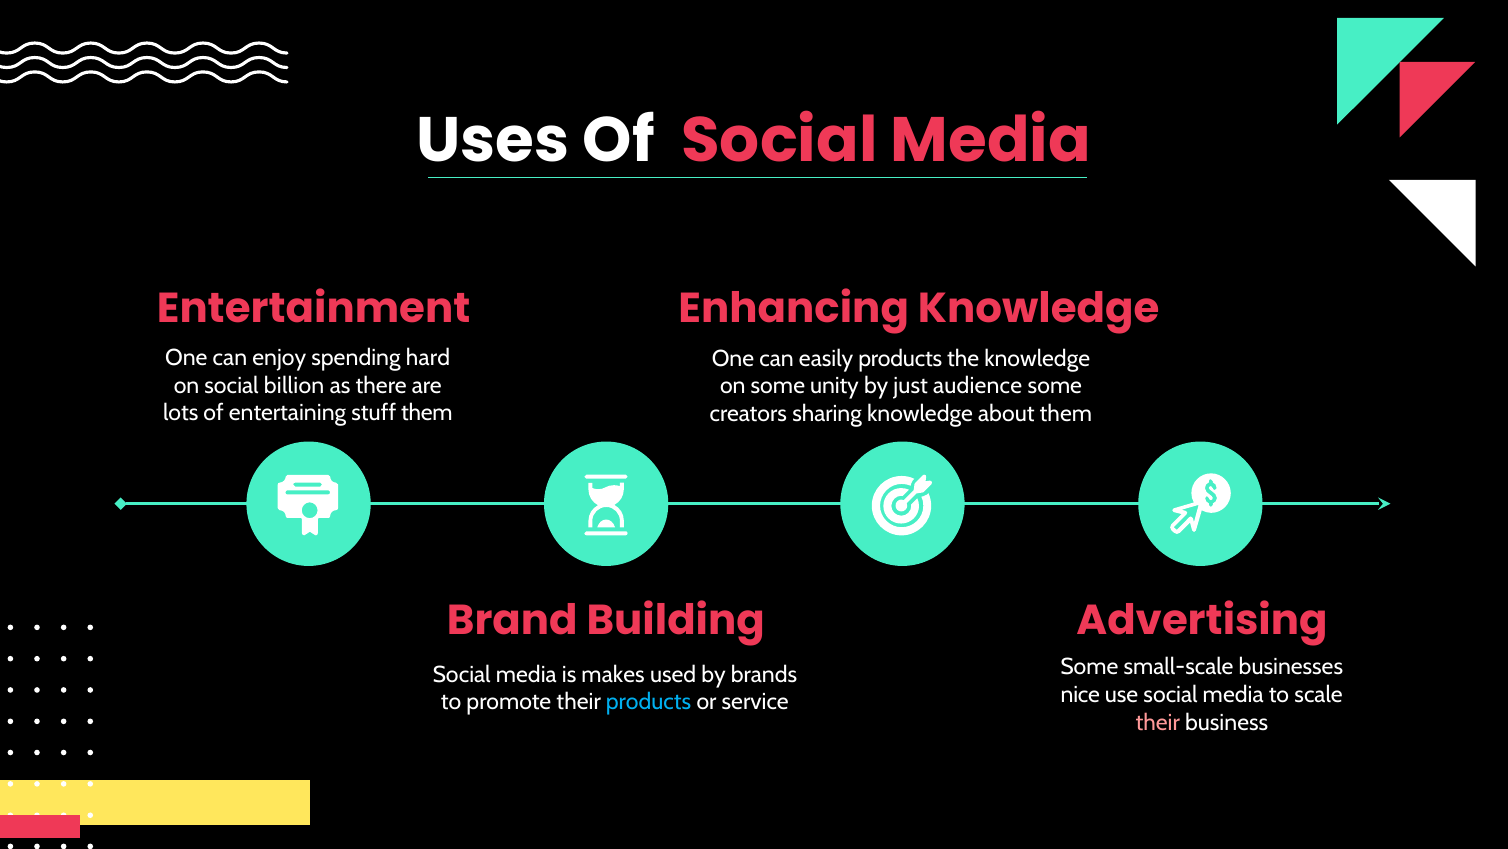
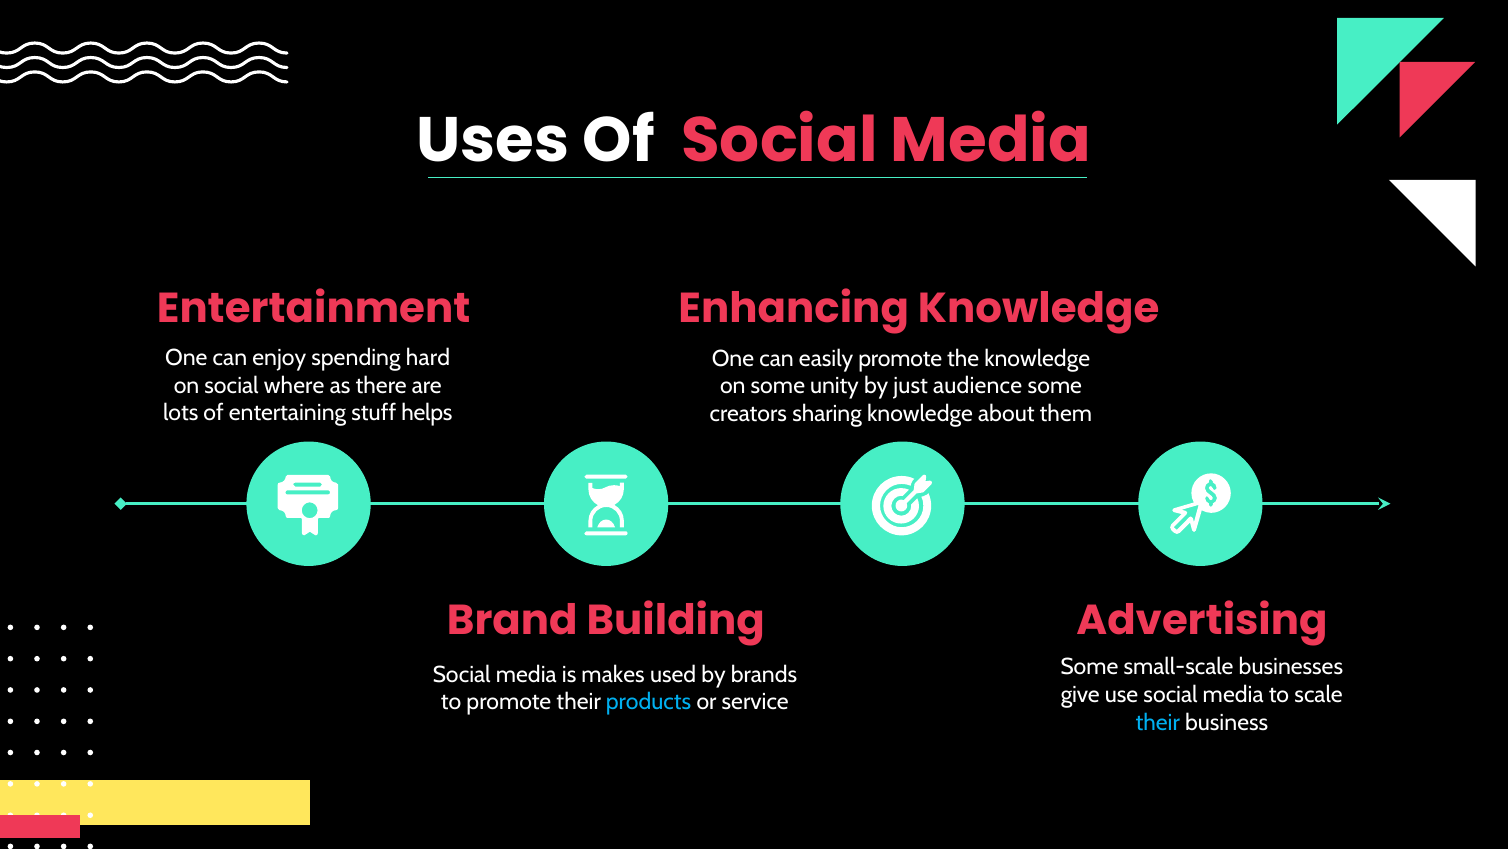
easily products: products -> promote (900, 358)
billion: billion -> where (294, 385)
stuff them: them -> helps (427, 413)
nice: nice -> give (1080, 694)
their colour: pink -> light blue (1158, 722)
